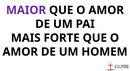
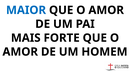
MAIOR colour: purple -> blue (26, 10)
